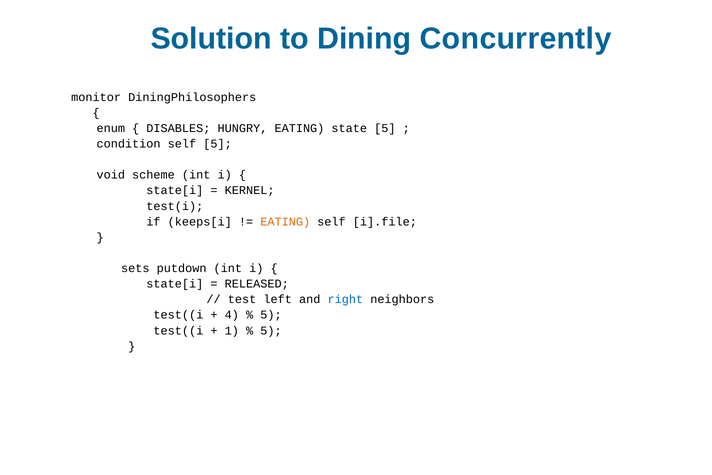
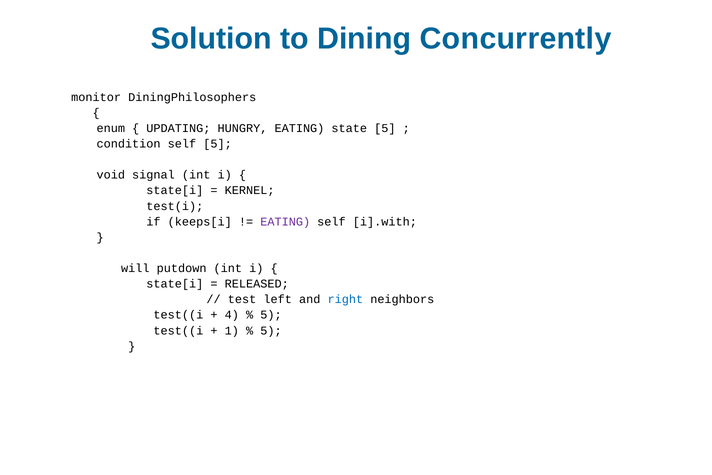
DISABLES: DISABLES -> UPDATING (178, 128)
scheme: scheme -> signal (153, 175)
EATING colour: orange -> purple (285, 222)
i].file: i].file -> i].with (385, 222)
sets: sets -> will (135, 268)
